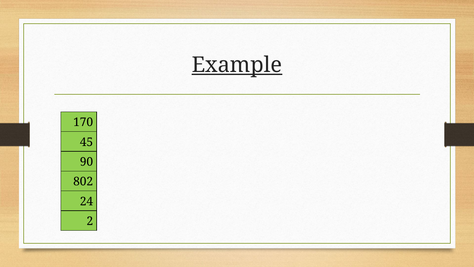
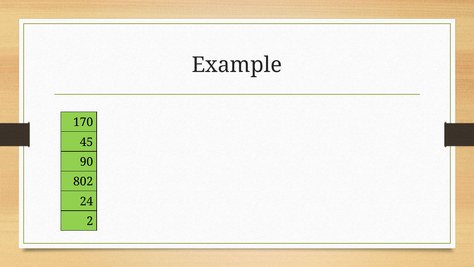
Example underline: present -> none (237, 65)
